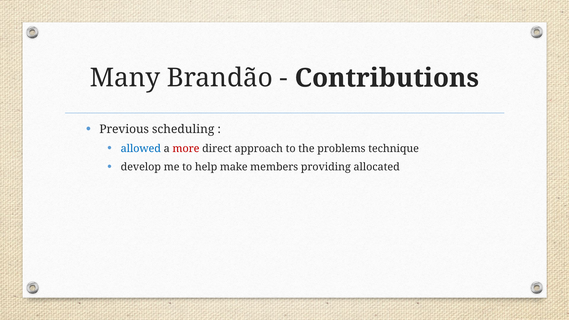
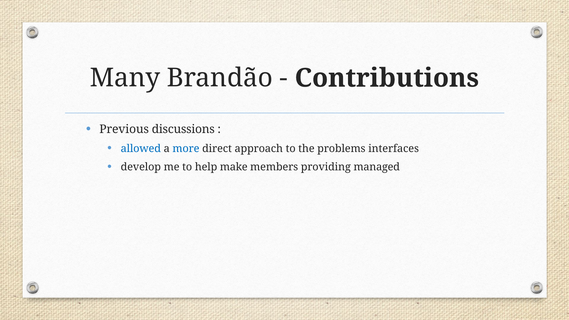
scheduling: scheduling -> discussions (183, 129)
more colour: red -> blue (186, 149)
technique: technique -> interfaces (394, 149)
allocated: allocated -> managed (377, 167)
